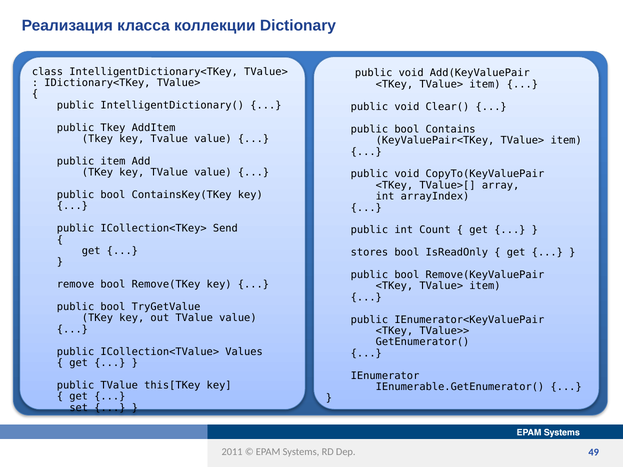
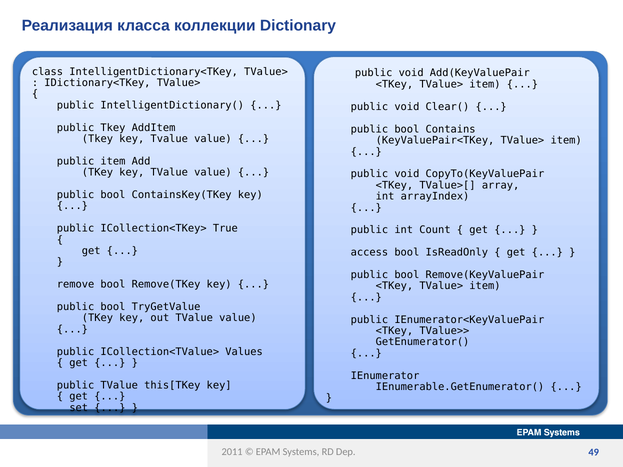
Send: Send -> True (225, 229)
stores: stores -> access (369, 253)
